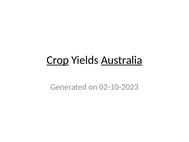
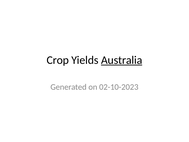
Crop underline: present -> none (58, 60)
